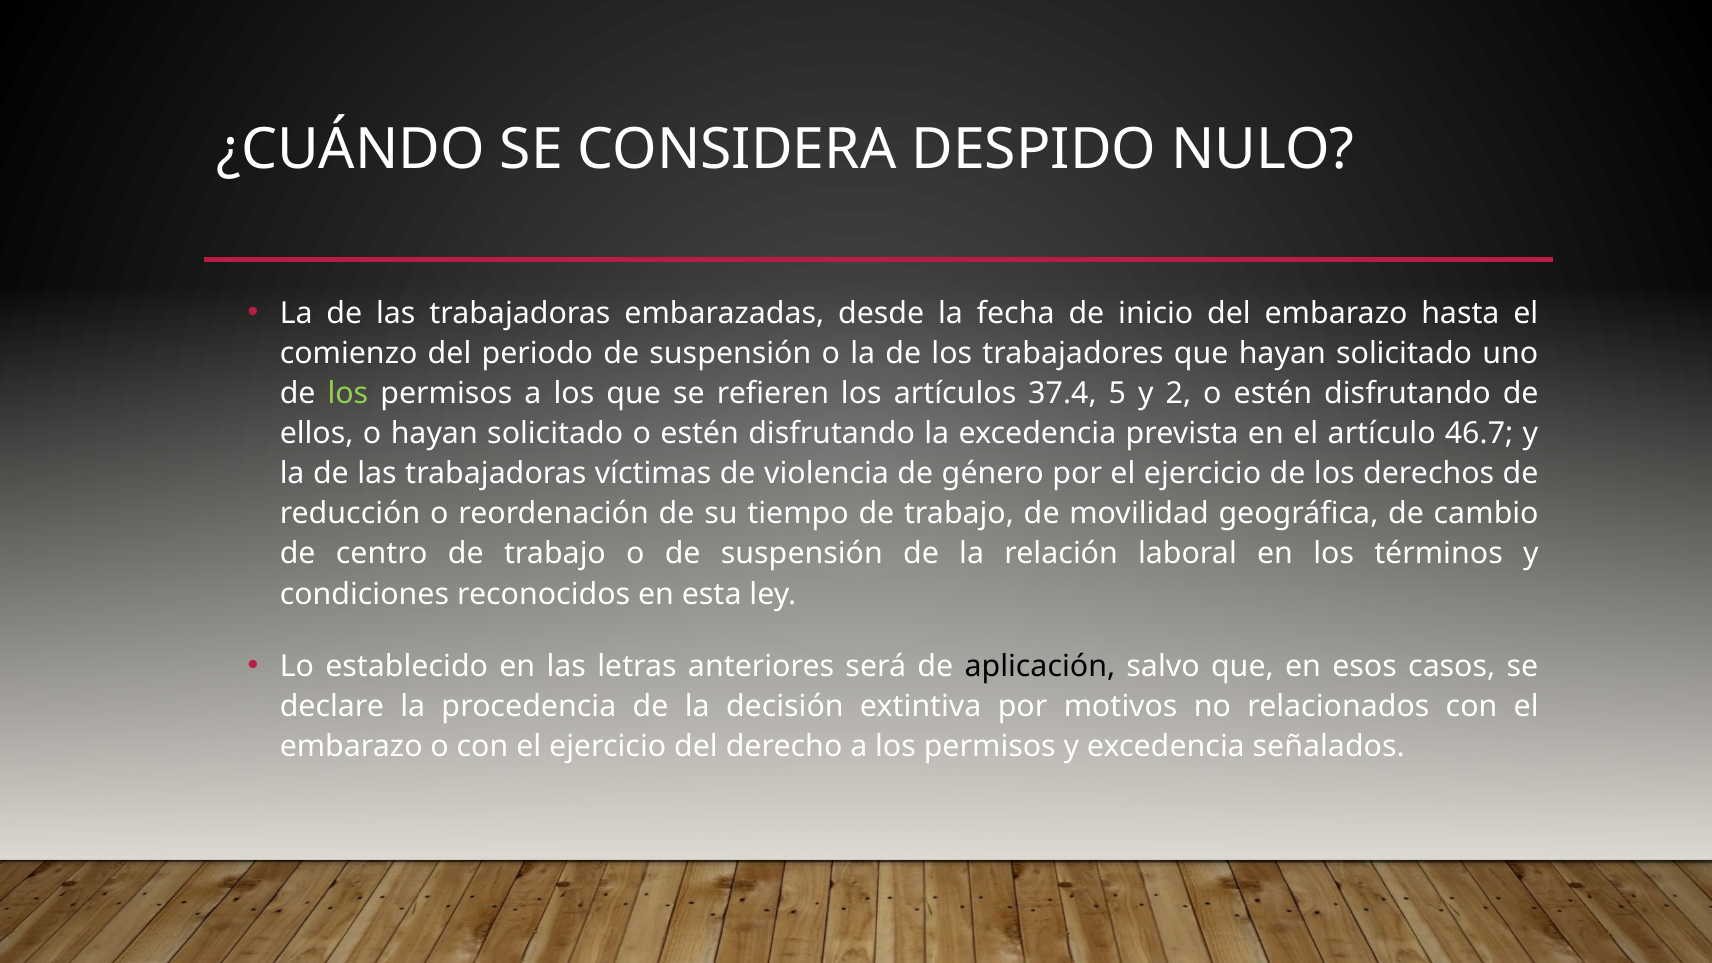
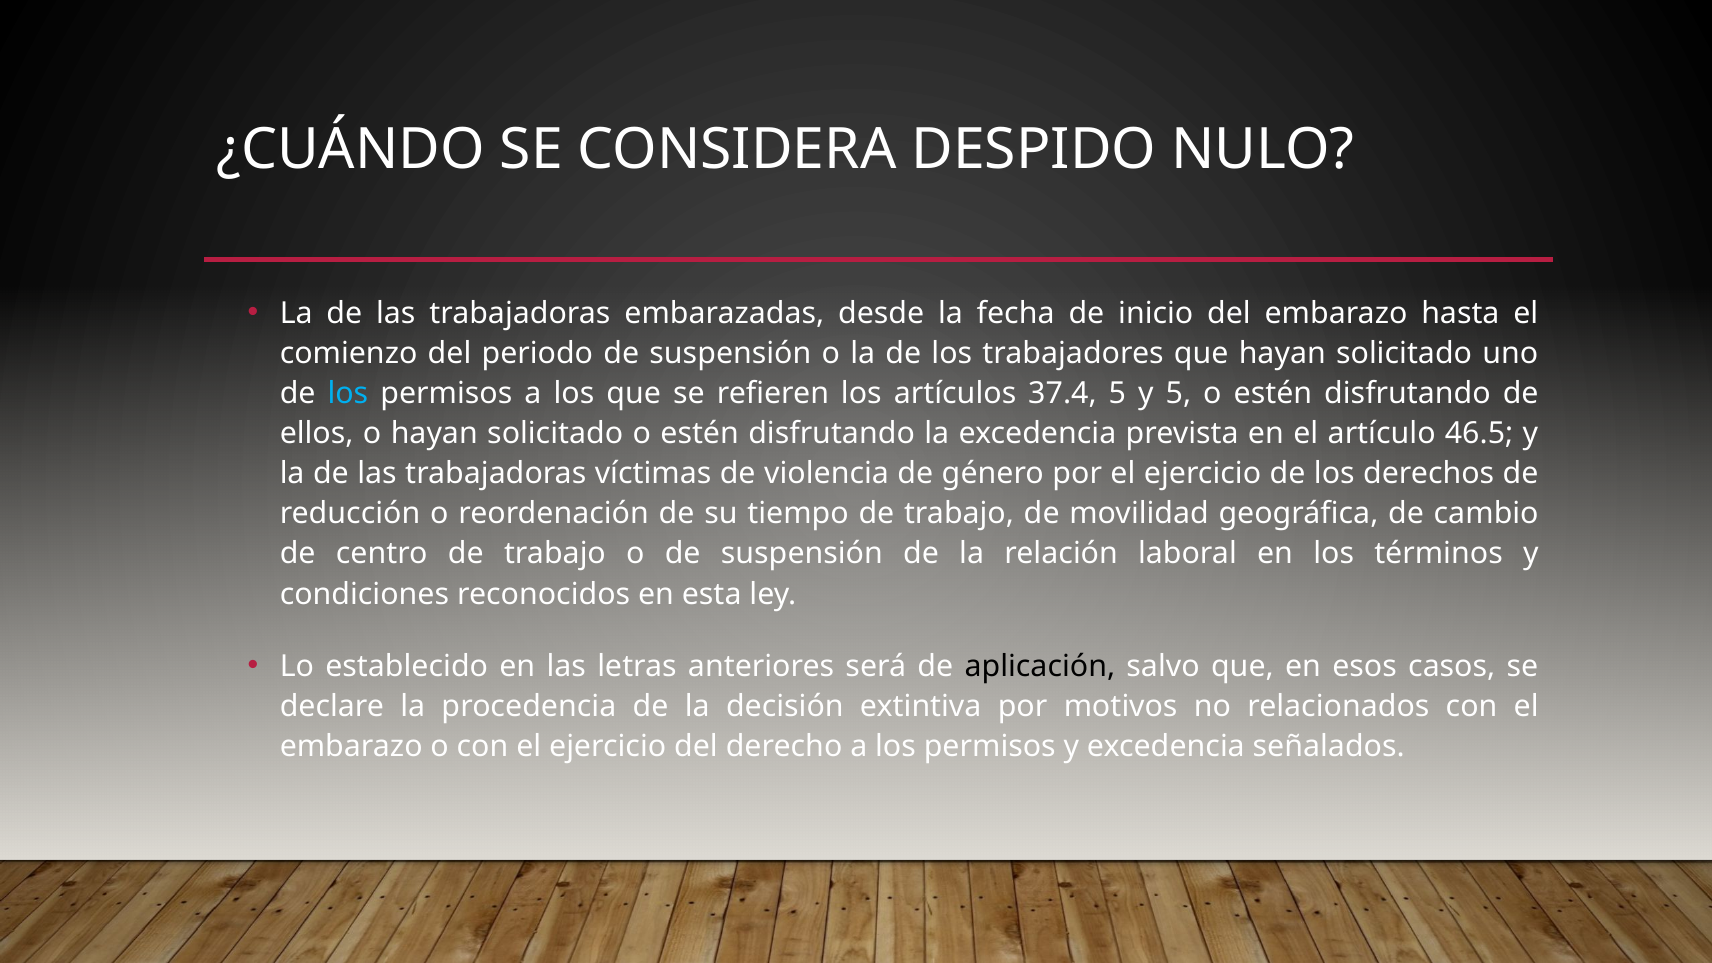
los colour: light green -> light blue (348, 394)
y 2: 2 -> 5 (1178, 394)
46.7: 46.7 -> 46.5 (1479, 434)
